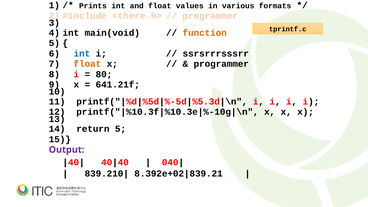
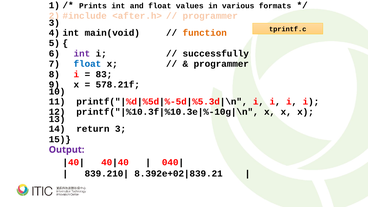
<there.h>: <there.h> -> <after.h> (137, 16)
int colour: blue -> purple (82, 53)
ssrsrrrsssrr: ssrsrrrsssrr -> successfully (216, 53)
float colour: orange -> blue (87, 64)
80: 80 -> 83 (104, 74)
641.21f: 641.21f -> 578.21f (118, 85)
return 5: 5 -> 3 (121, 129)
